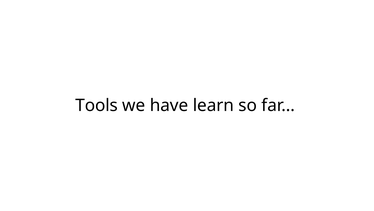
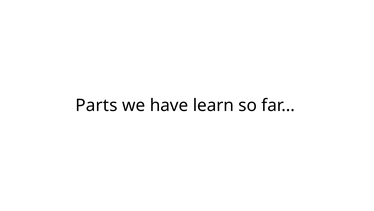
Tools: Tools -> Parts (96, 105)
